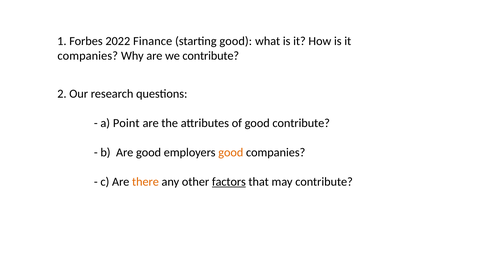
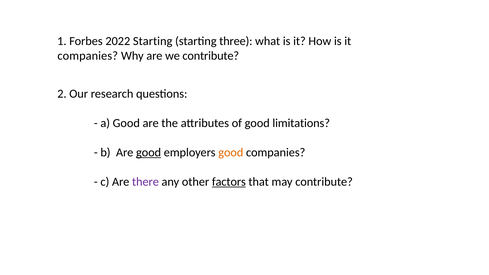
2022 Finance: Finance -> Starting (153, 41)
starting good: good -> three (236, 41)
a Point: Point -> Good (126, 123)
good contribute: contribute -> limitations (301, 123)
good underline: none -> present (149, 152)
there colour: orange -> purple (145, 182)
